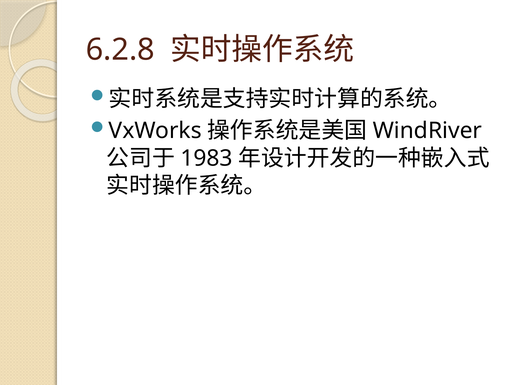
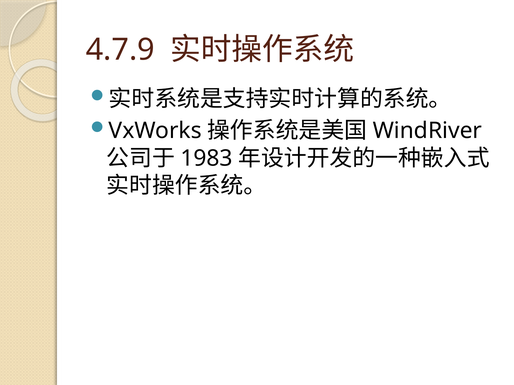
6.2.8: 6.2.8 -> 4.7.9 (120, 50)
